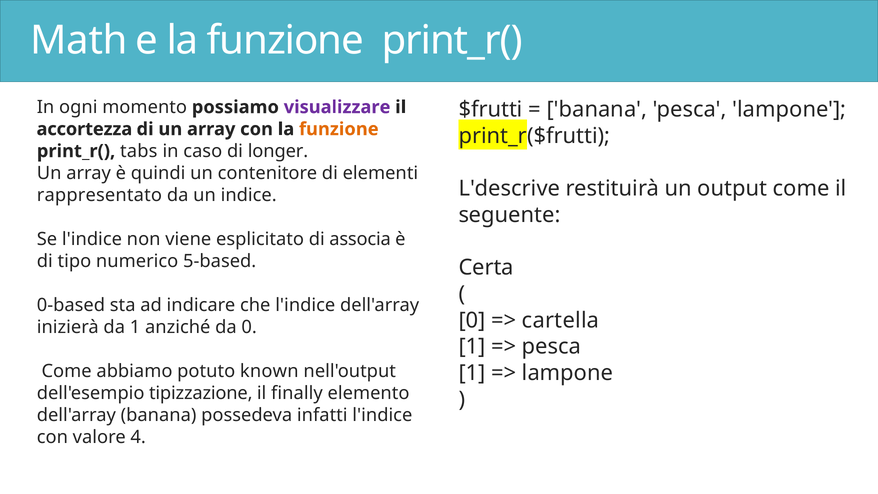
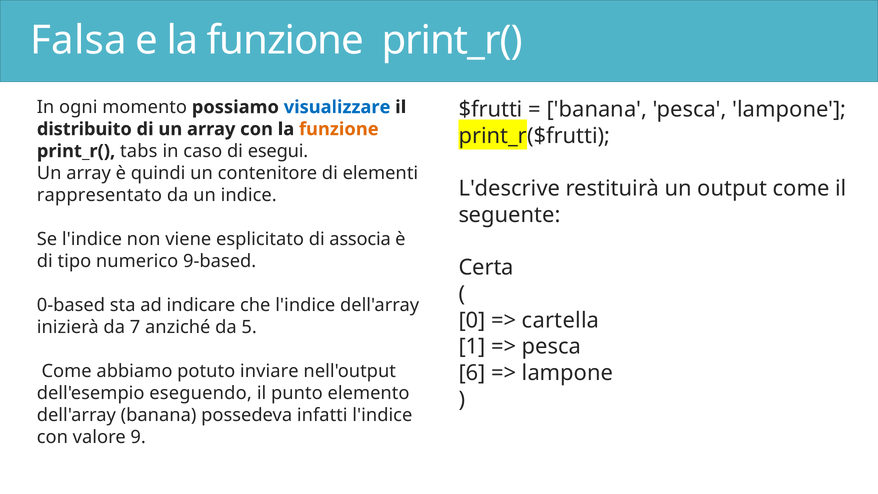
Math: Math -> Falsa (79, 40)
visualizzare colour: purple -> blue (337, 107)
accortezza: accortezza -> distribuito (84, 129)
longer: longer -> esegui (278, 151)
5-based: 5-based -> 9-based (220, 261)
da 1: 1 -> 7 (135, 327)
da 0: 0 -> 5 (249, 327)
known: known -> inviare (269, 371)
1: 1 -> 6 (472, 373)
tipizzazione: tipizzazione -> eseguendo (201, 393)
finally: finally -> punto (297, 393)
4: 4 -> 9 (138, 437)
